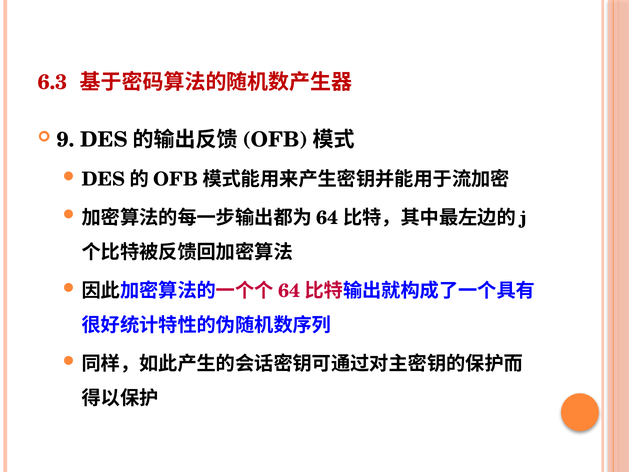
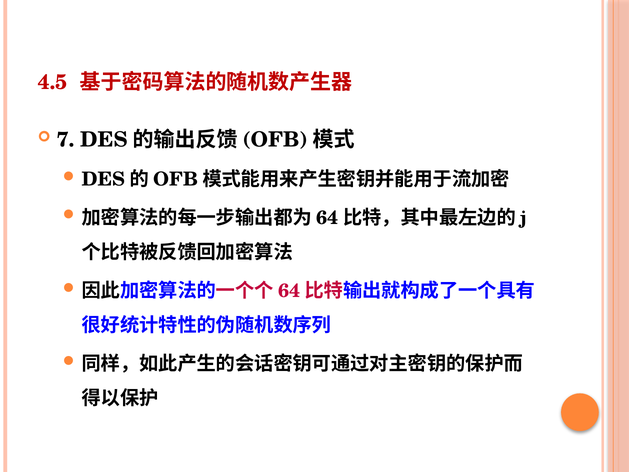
6.3: 6.3 -> 4.5 (53, 82)
9: 9 -> 7 (65, 140)
